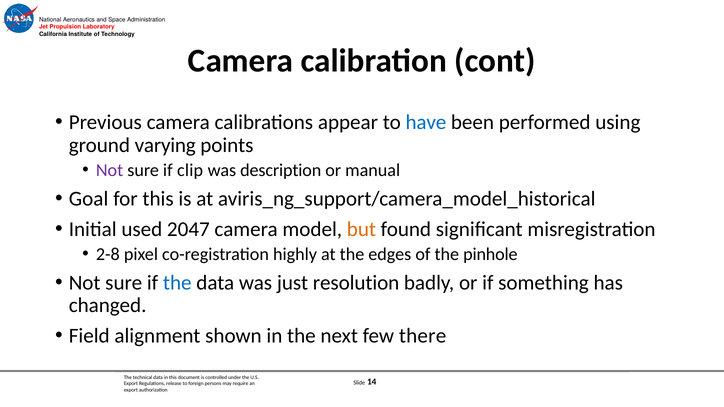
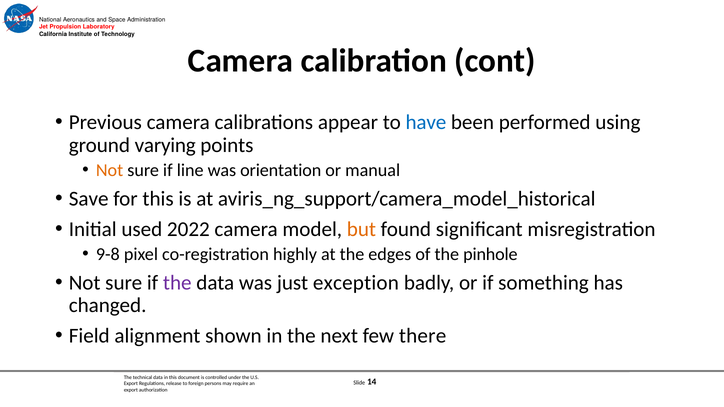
Not colour: purple -> orange (110, 170)
clip: clip -> line (190, 170)
description: description -> orientation (281, 170)
Goal: Goal -> Save (89, 199)
2047: 2047 -> 2022 (188, 229)
2-8: 2-8 -> 9-8 (108, 254)
the colour: blue -> purple (177, 283)
resolution: resolution -> exception (356, 283)
